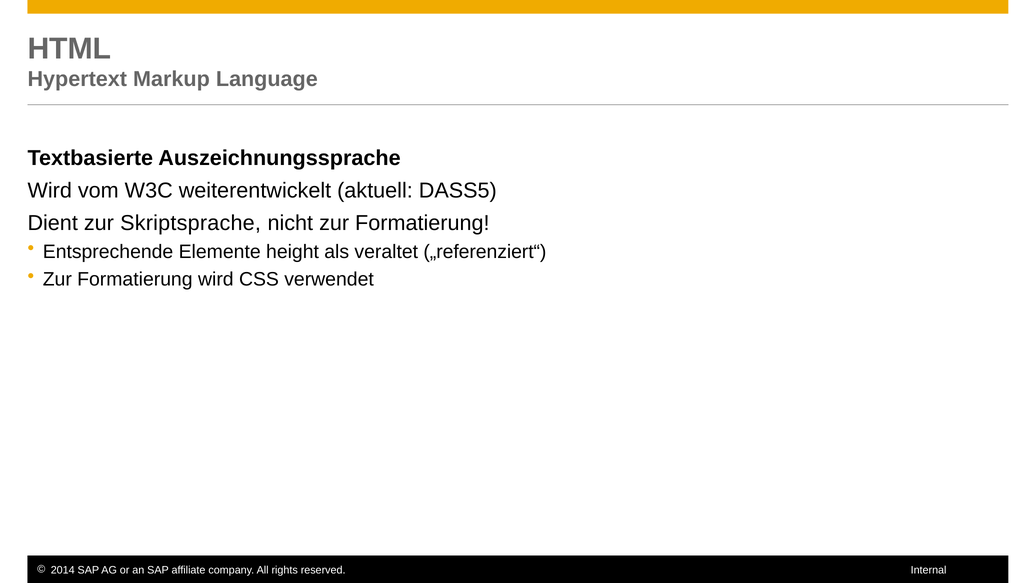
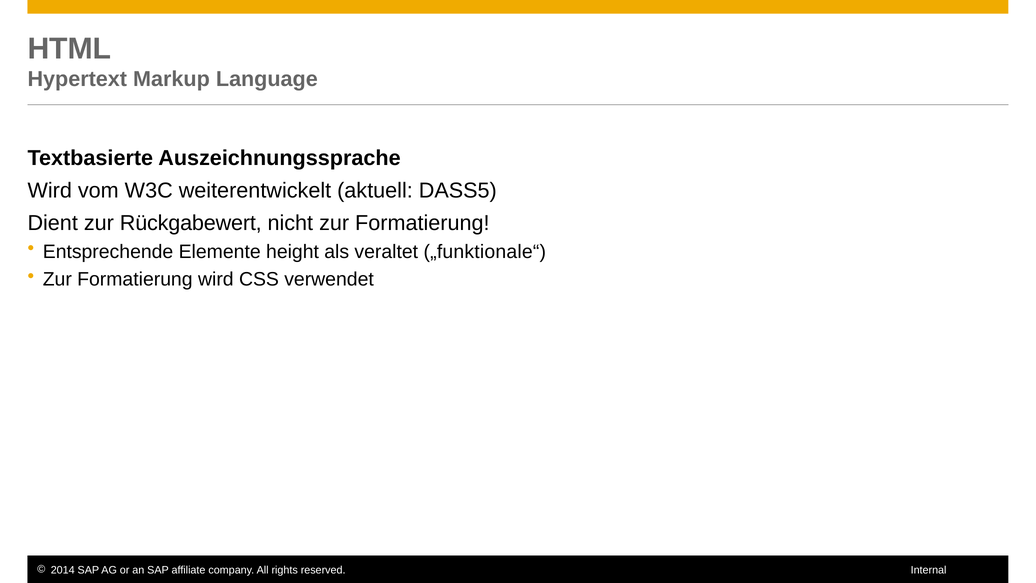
Skriptsprache: Skriptsprache -> Rückgabewert (191, 223)
„referenziert“: „referenziert“ -> „funktionale“ (485, 252)
